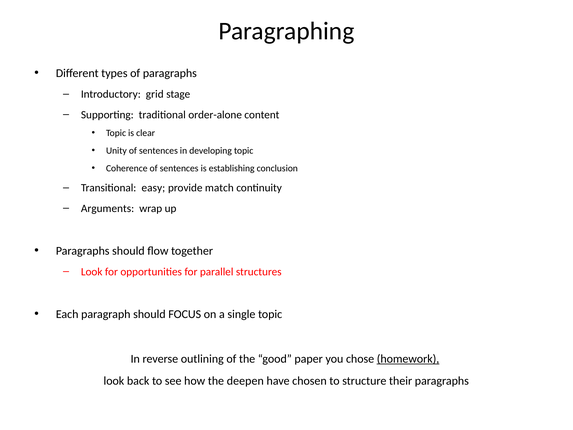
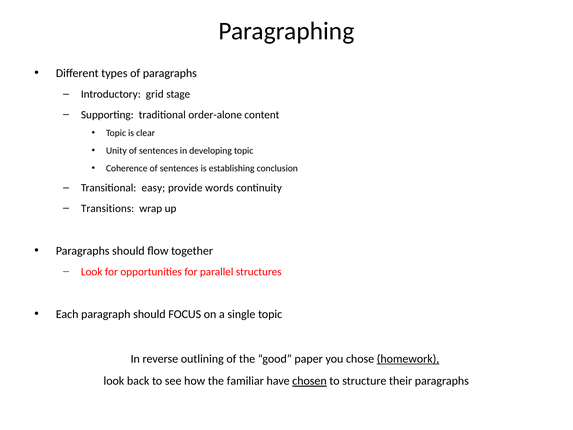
match: match -> words (219, 188)
Arguments: Arguments -> Transitions (108, 208)
deepen: deepen -> familiar (245, 381)
chosen underline: none -> present (309, 381)
